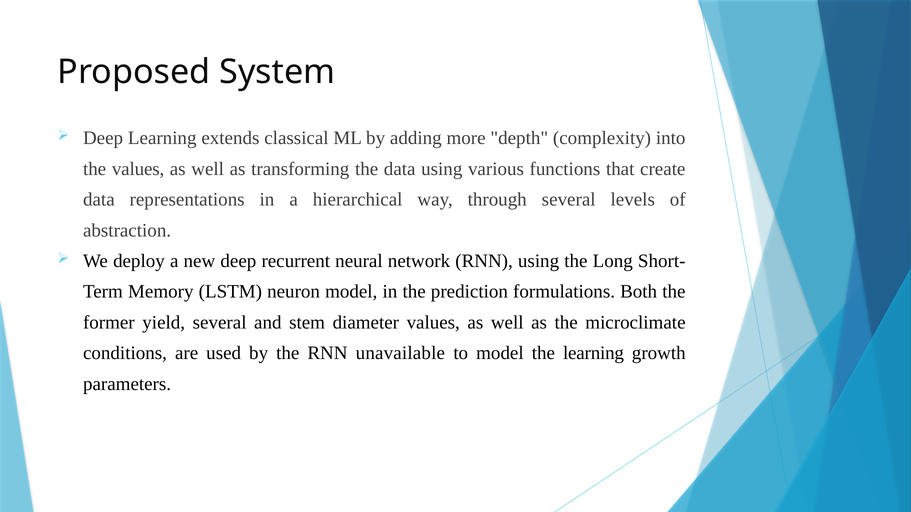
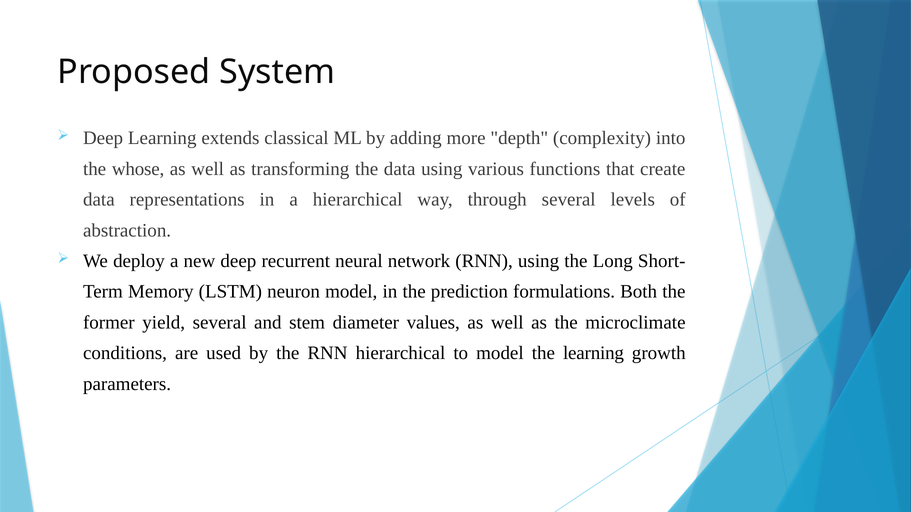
the values: values -> whose (138, 169)
RNN unavailable: unavailable -> hierarchical (400, 353)
